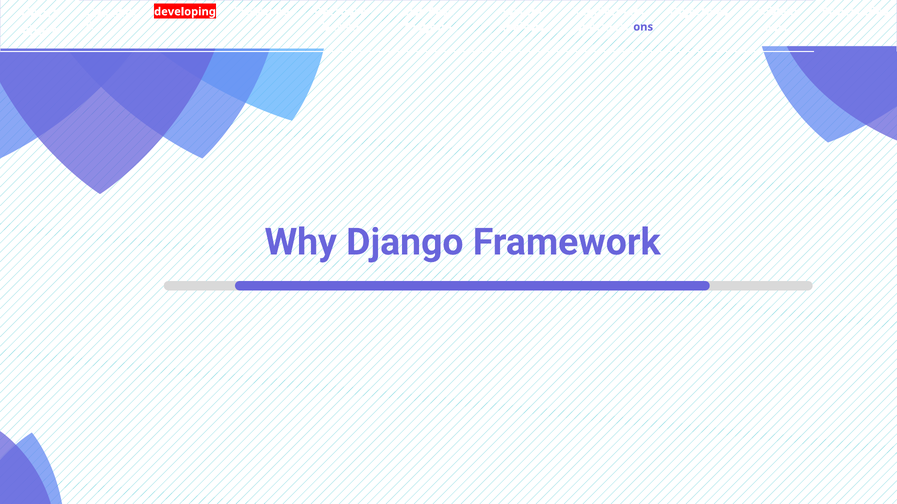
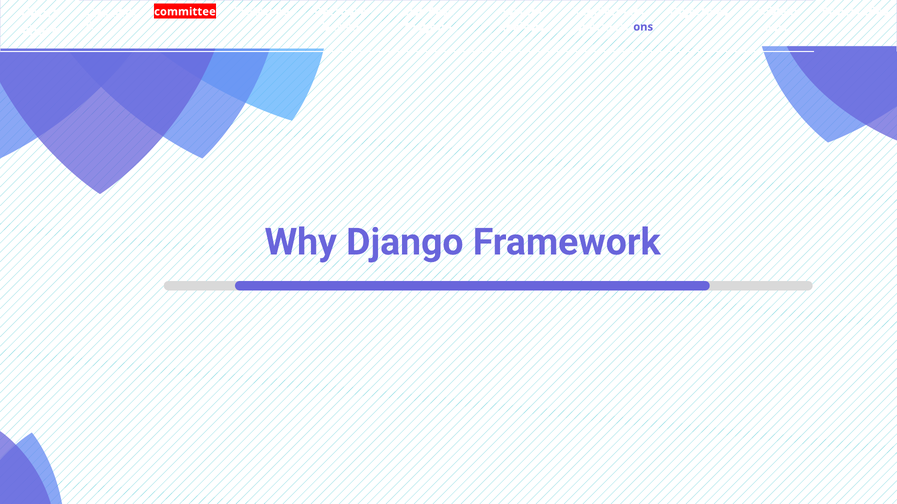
developing: developing -> committee (185, 12)
